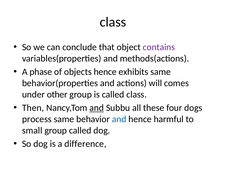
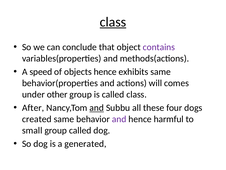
class underline: none -> present (113, 22)
phase: phase -> speed (41, 72)
Then: Then -> After (33, 108)
process: process -> created (37, 119)
and colour: blue -> purple (119, 119)
difference: difference -> generated (85, 143)
